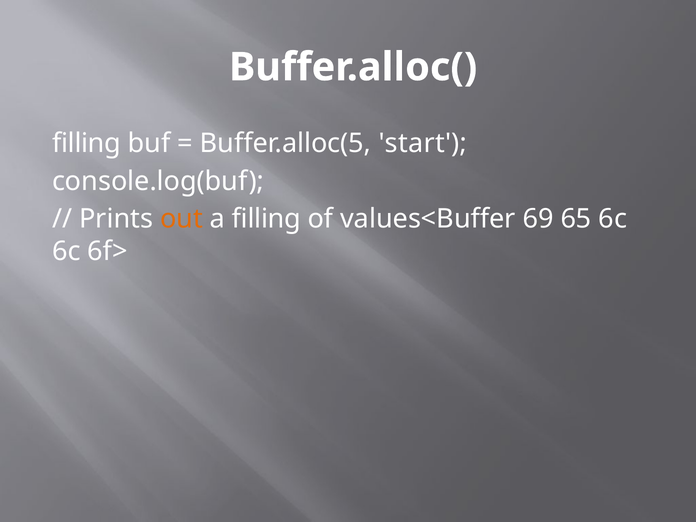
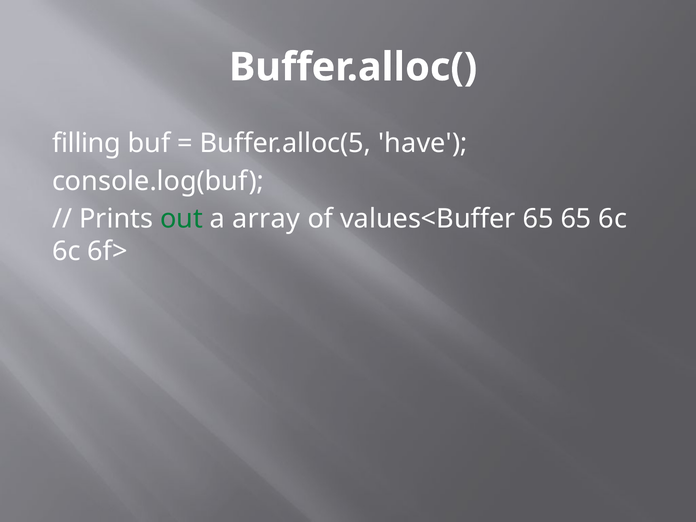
start: start -> have (423, 143)
out colour: orange -> green (181, 219)
a filling: filling -> array (266, 219)
values<Buffer 69: 69 -> 65 (538, 219)
